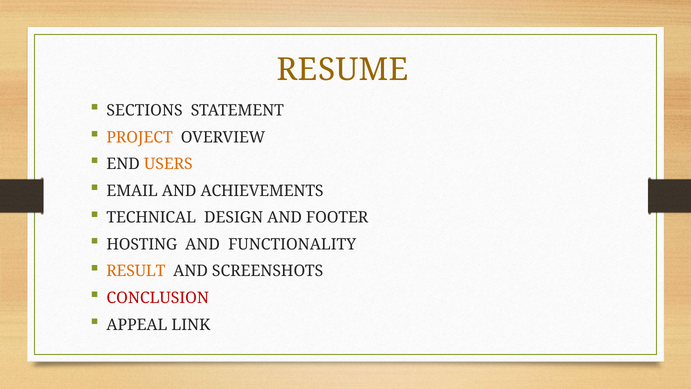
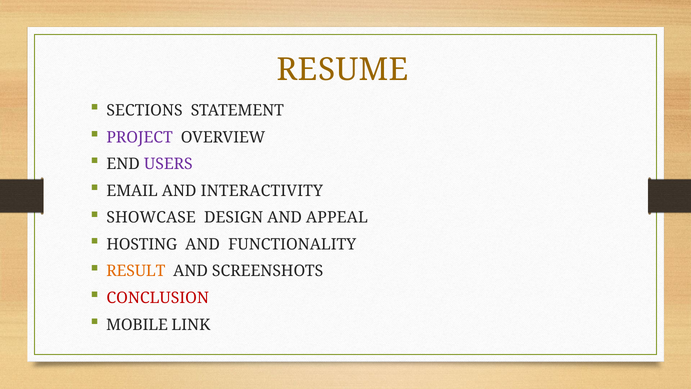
PROJECT colour: orange -> purple (140, 137)
USERS colour: orange -> purple (168, 164)
ACHIEVEMENTS: ACHIEVEMENTS -> INTERACTIVITY (262, 191)
TECHNICAL: TECHNICAL -> SHOWCASE (151, 217)
FOOTER: FOOTER -> APPEAL (337, 217)
APPEAL: APPEAL -> MOBILE (137, 325)
